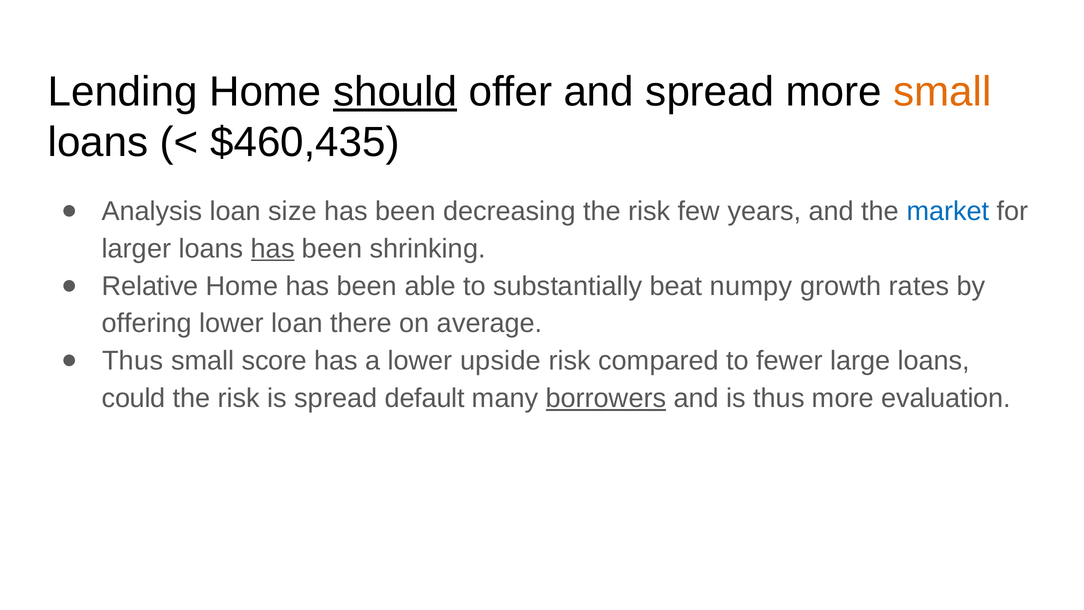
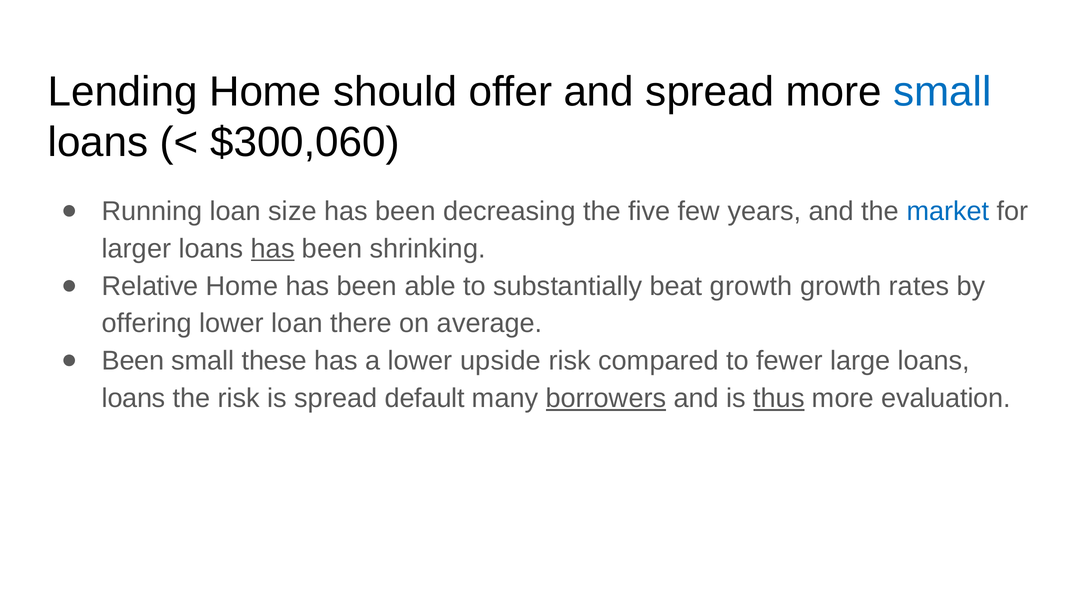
should underline: present -> none (395, 92)
small colour: orange -> blue (942, 92)
$460,435: $460,435 -> $300,060 (305, 142)
Analysis: Analysis -> Running (152, 211)
decreasing the risk: risk -> five (649, 211)
beat numpy: numpy -> growth (751, 286)
Thus: Thus -> Been (133, 361)
score: score -> these (274, 361)
could: could -> loans (134, 398)
thus underline: none -> present (779, 398)
